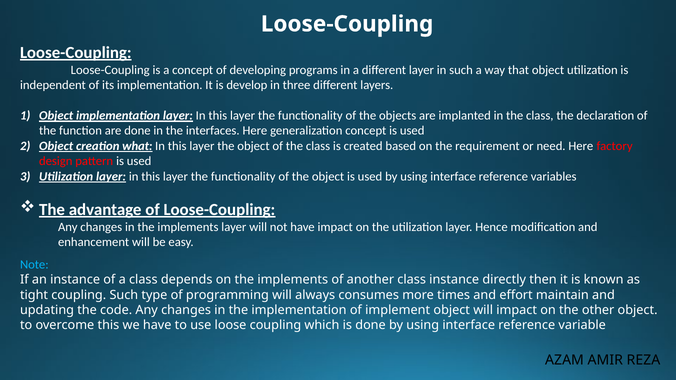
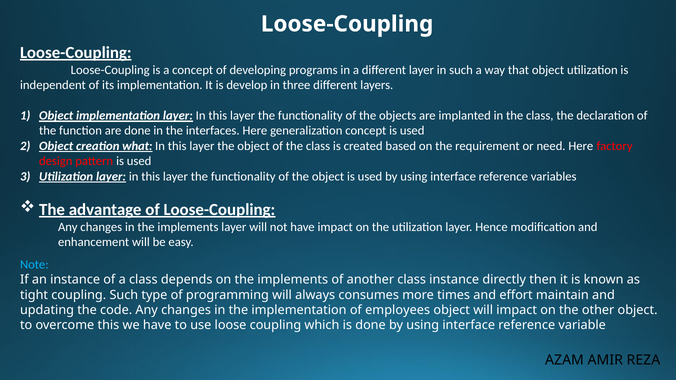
implement: implement -> employees (398, 310)
